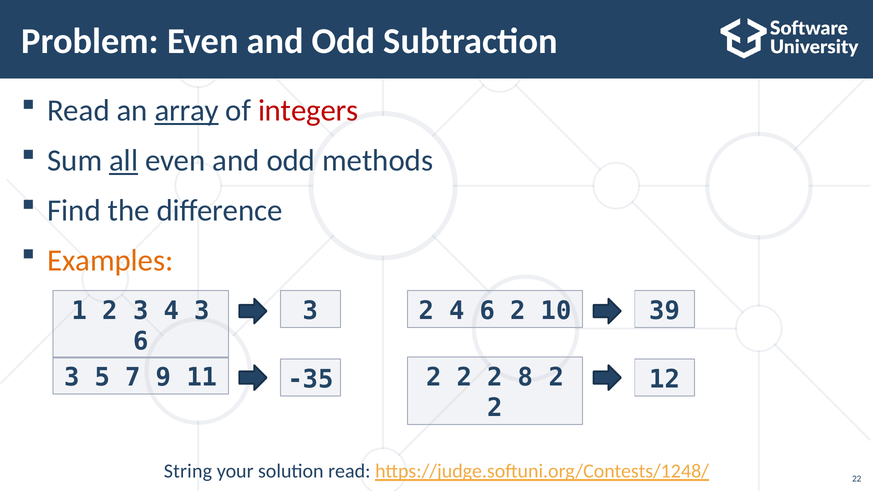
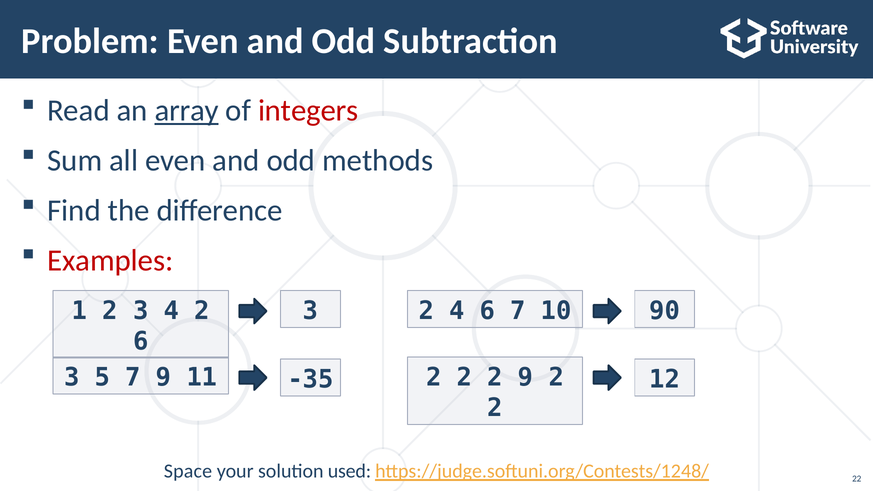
all underline: present -> none (124, 161)
Examples colour: orange -> red (110, 260)
4 3: 3 -> 2 (202, 311)
6 2: 2 -> 7 (518, 311)
39: 39 -> 90 (665, 311)
2 8: 8 -> 9 (526, 377)
String: String -> Space (188, 471)
solution read: read -> used (349, 471)
